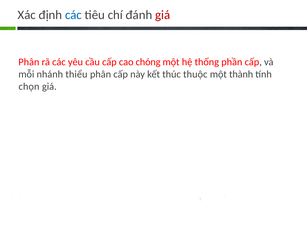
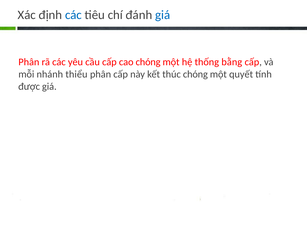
giá colour: red -> blue (163, 15)
phần: phần -> bằng (232, 62)
thúc thuộc: thuộc -> chóng (195, 74)
thành: thành -> quyết (241, 74)
chọn: chọn -> được (29, 87)
